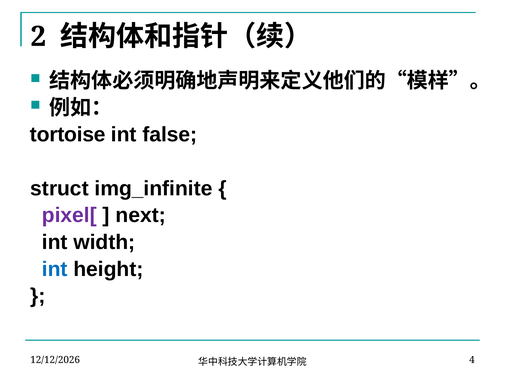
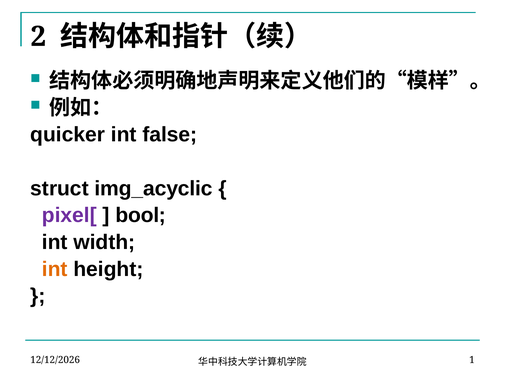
tortoise: tortoise -> quicker (68, 135)
img_infinite: img_infinite -> img_acyclic (154, 189)
next: next -> bool (141, 216)
int colour: blue -> orange (55, 270)
4: 4 -> 1 (472, 361)
